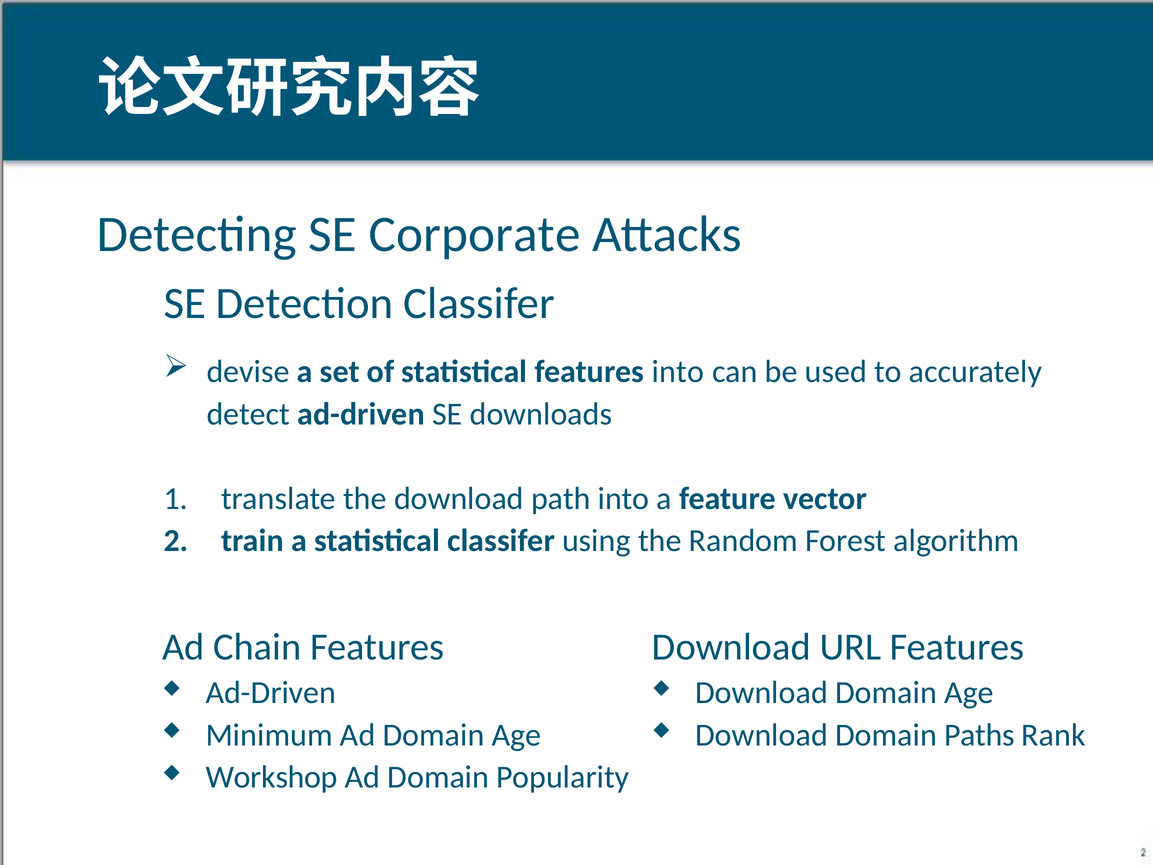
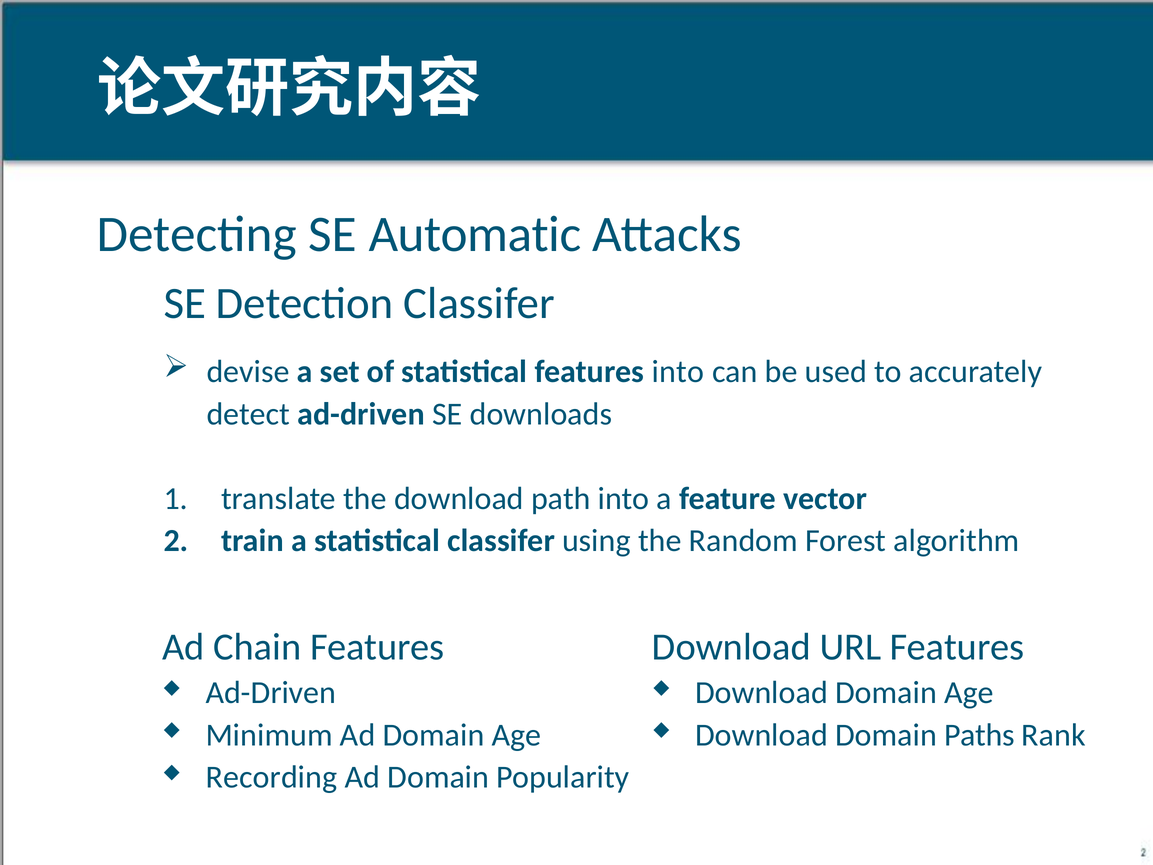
Corporate: Corporate -> Automatic (475, 234)
Workshop: Workshop -> Recording (272, 777)
